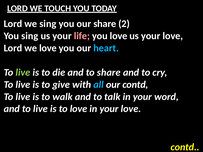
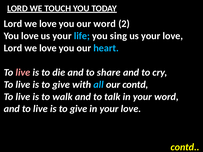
sing: sing -> love (48, 24)
our share: share -> word (105, 24)
You sing: sing -> love (30, 36)
life colour: pink -> light blue (82, 36)
you love: love -> sing (119, 36)
live colour: light green -> pink (23, 72)
love: love -> give (79, 109)
